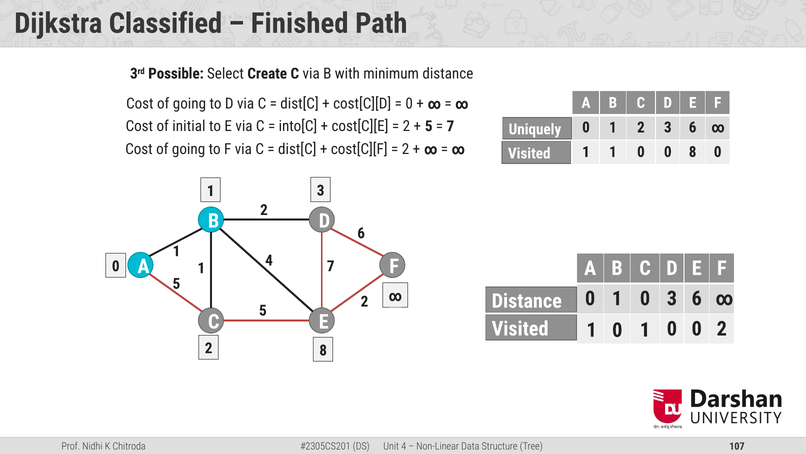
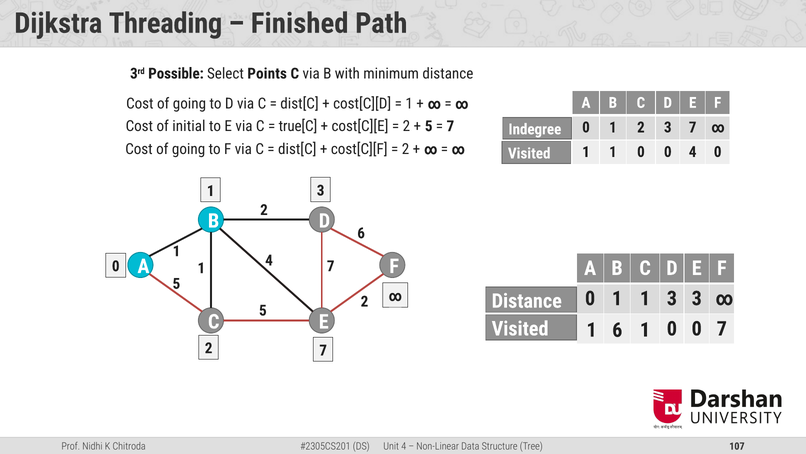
Classified: Classified -> Threading (166, 23)
Create: Create -> Points (267, 73)
0: 0 -> 1 (409, 104)
into[C: into[C -> true[C (298, 126)
2 3 6: 6 -> 7 (693, 127)
Uniquely: Uniquely -> Indegree (535, 129)
0 8: 8 -> 4 (693, 152)
0 1 0: 0 -> 1 (645, 298)
6: 6 -> 3 (697, 298)
Visited 1 0: 0 -> 6 (617, 330)
0 2: 2 -> 7 (722, 328)
2 8: 8 -> 7 (323, 350)
